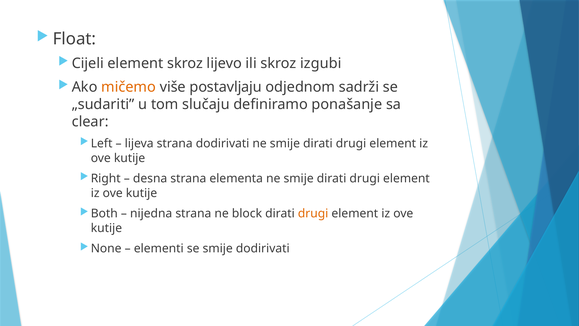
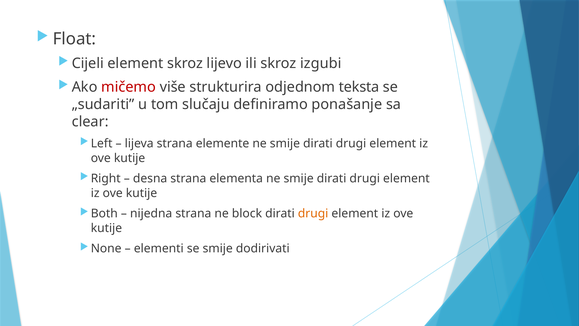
mičemo colour: orange -> red (129, 87)
postavljaju: postavljaju -> strukturira (226, 87)
sadrži: sadrži -> teksta (359, 87)
strana dodirivati: dodirivati -> elemente (223, 143)
